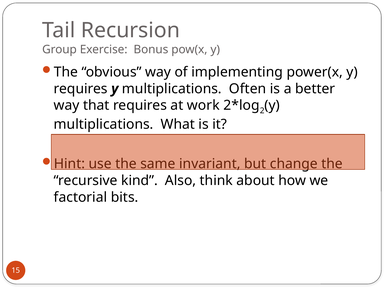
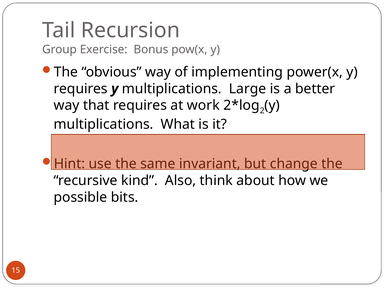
Often: Often -> Large (248, 89)
factorial: factorial -> possible (80, 197)
